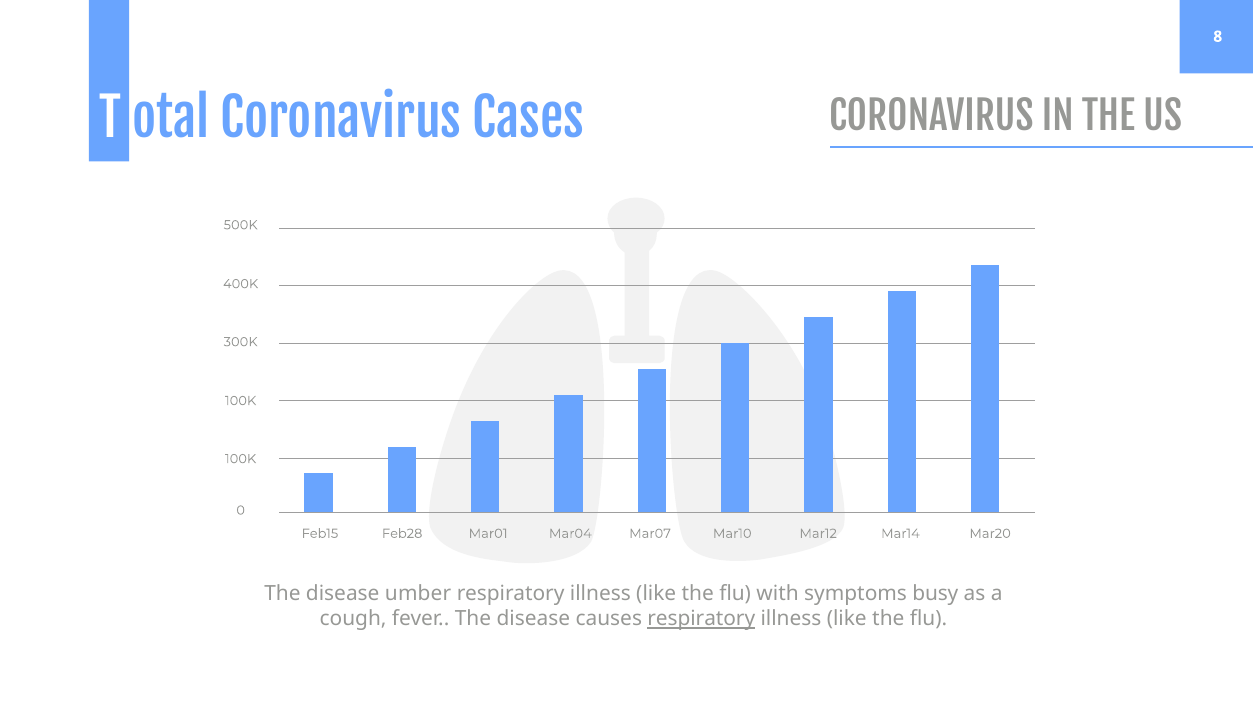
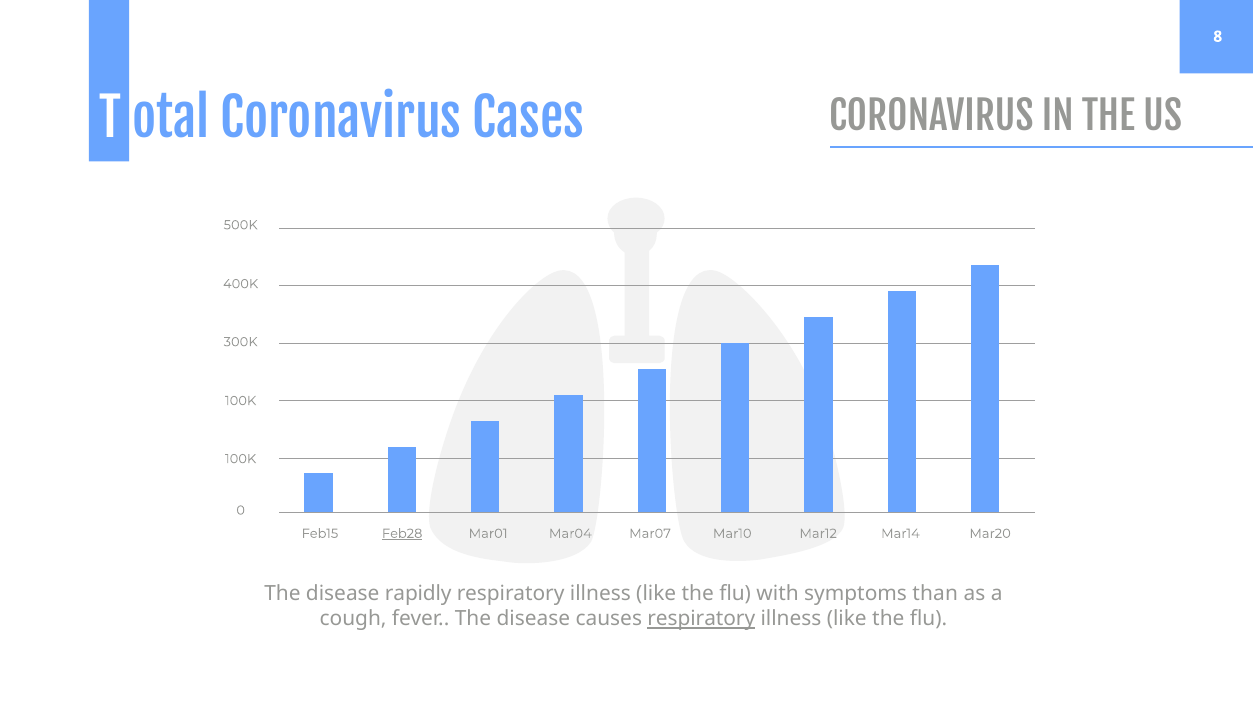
Feb28 underline: none -> present (402, 534)
umber: umber -> rapidly (418, 594)
busy: busy -> than (935, 594)
